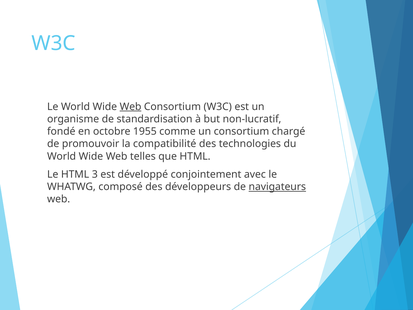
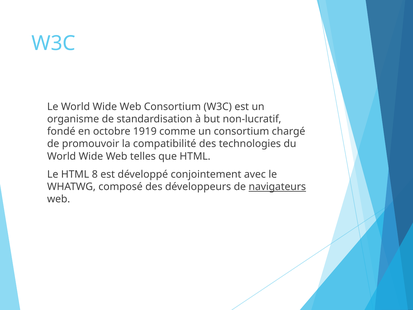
Web underline: present -> none (131, 107)
1955: 1955 -> 1919 (145, 131)
3: 3 -> 8 (95, 174)
